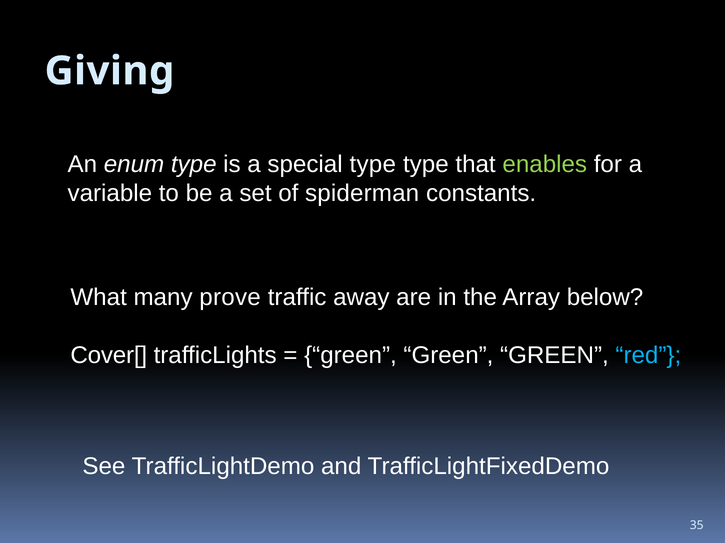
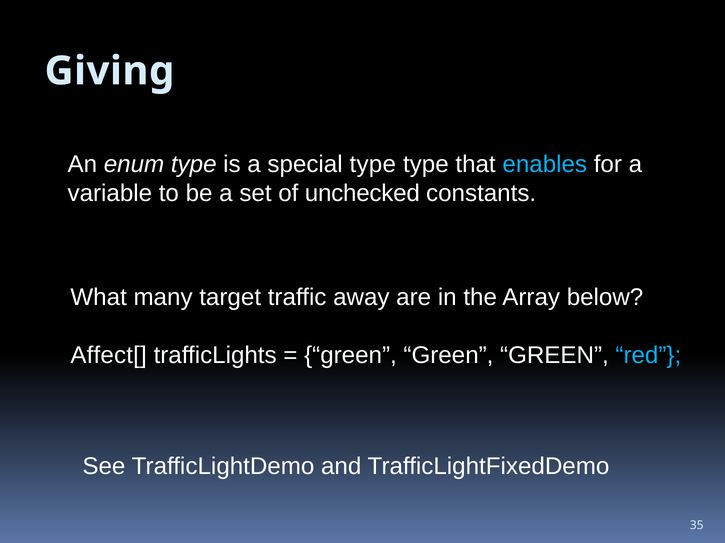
enables colour: light green -> light blue (545, 165)
spiderman: spiderman -> unchecked (362, 194)
prove: prove -> target (230, 298)
Cover[: Cover[ -> Affect[ (109, 356)
